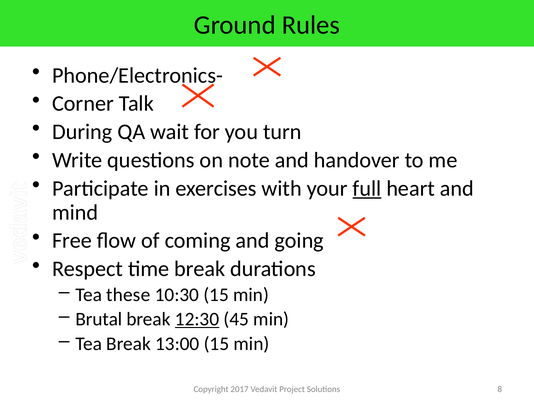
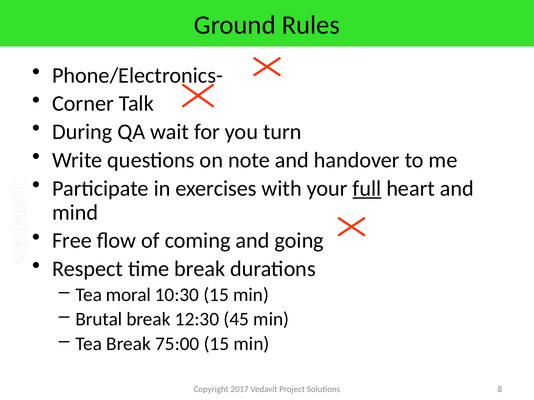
these: these -> moral (128, 295)
12:30 underline: present -> none (197, 320)
13:00: 13:00 -> 75:00 (177, 344)
